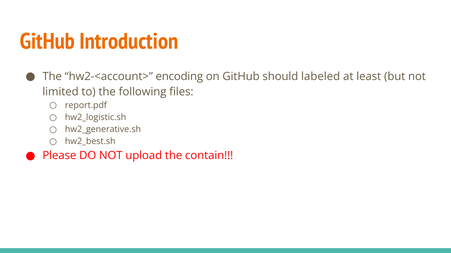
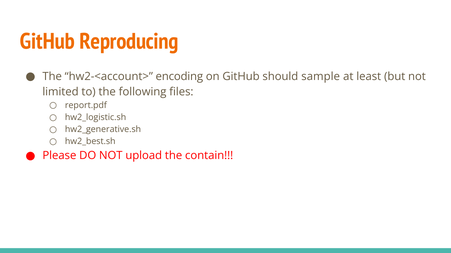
Introduction: Introduction -> Reproducing (129, 42)
labeled: labeled -> sample (321, 77)
